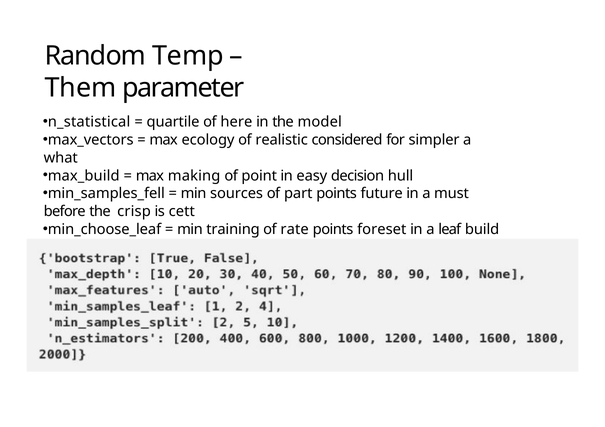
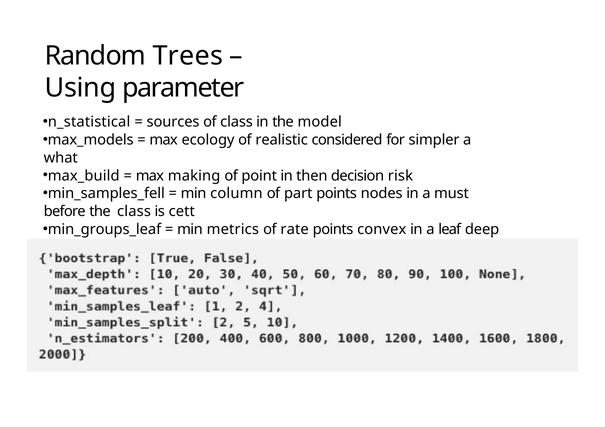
Temp: Temp -> Trees (188, 56)
Them: Them -> Using (81, 88)
quartile: quartile -> sources (173, 122)
of here: here -> class (237, 122)
max_vectors: max_vectors -> max_models (91, 140)
easy: easy -> then (312, 176)
hull: hull -> risk (400, 176)
sources: sources -> column (236, 194)
future: future -> nodes (382, 194)
the crisp: crisp -> class (134, 212)
min_choose_leaf: min_choose_leaf -> min_groups_leaf (104, 230)
training: training -> metrics (233, 230)
foreset: foreset -> convex (382, 230)
build: build -> deep (482, 230)
